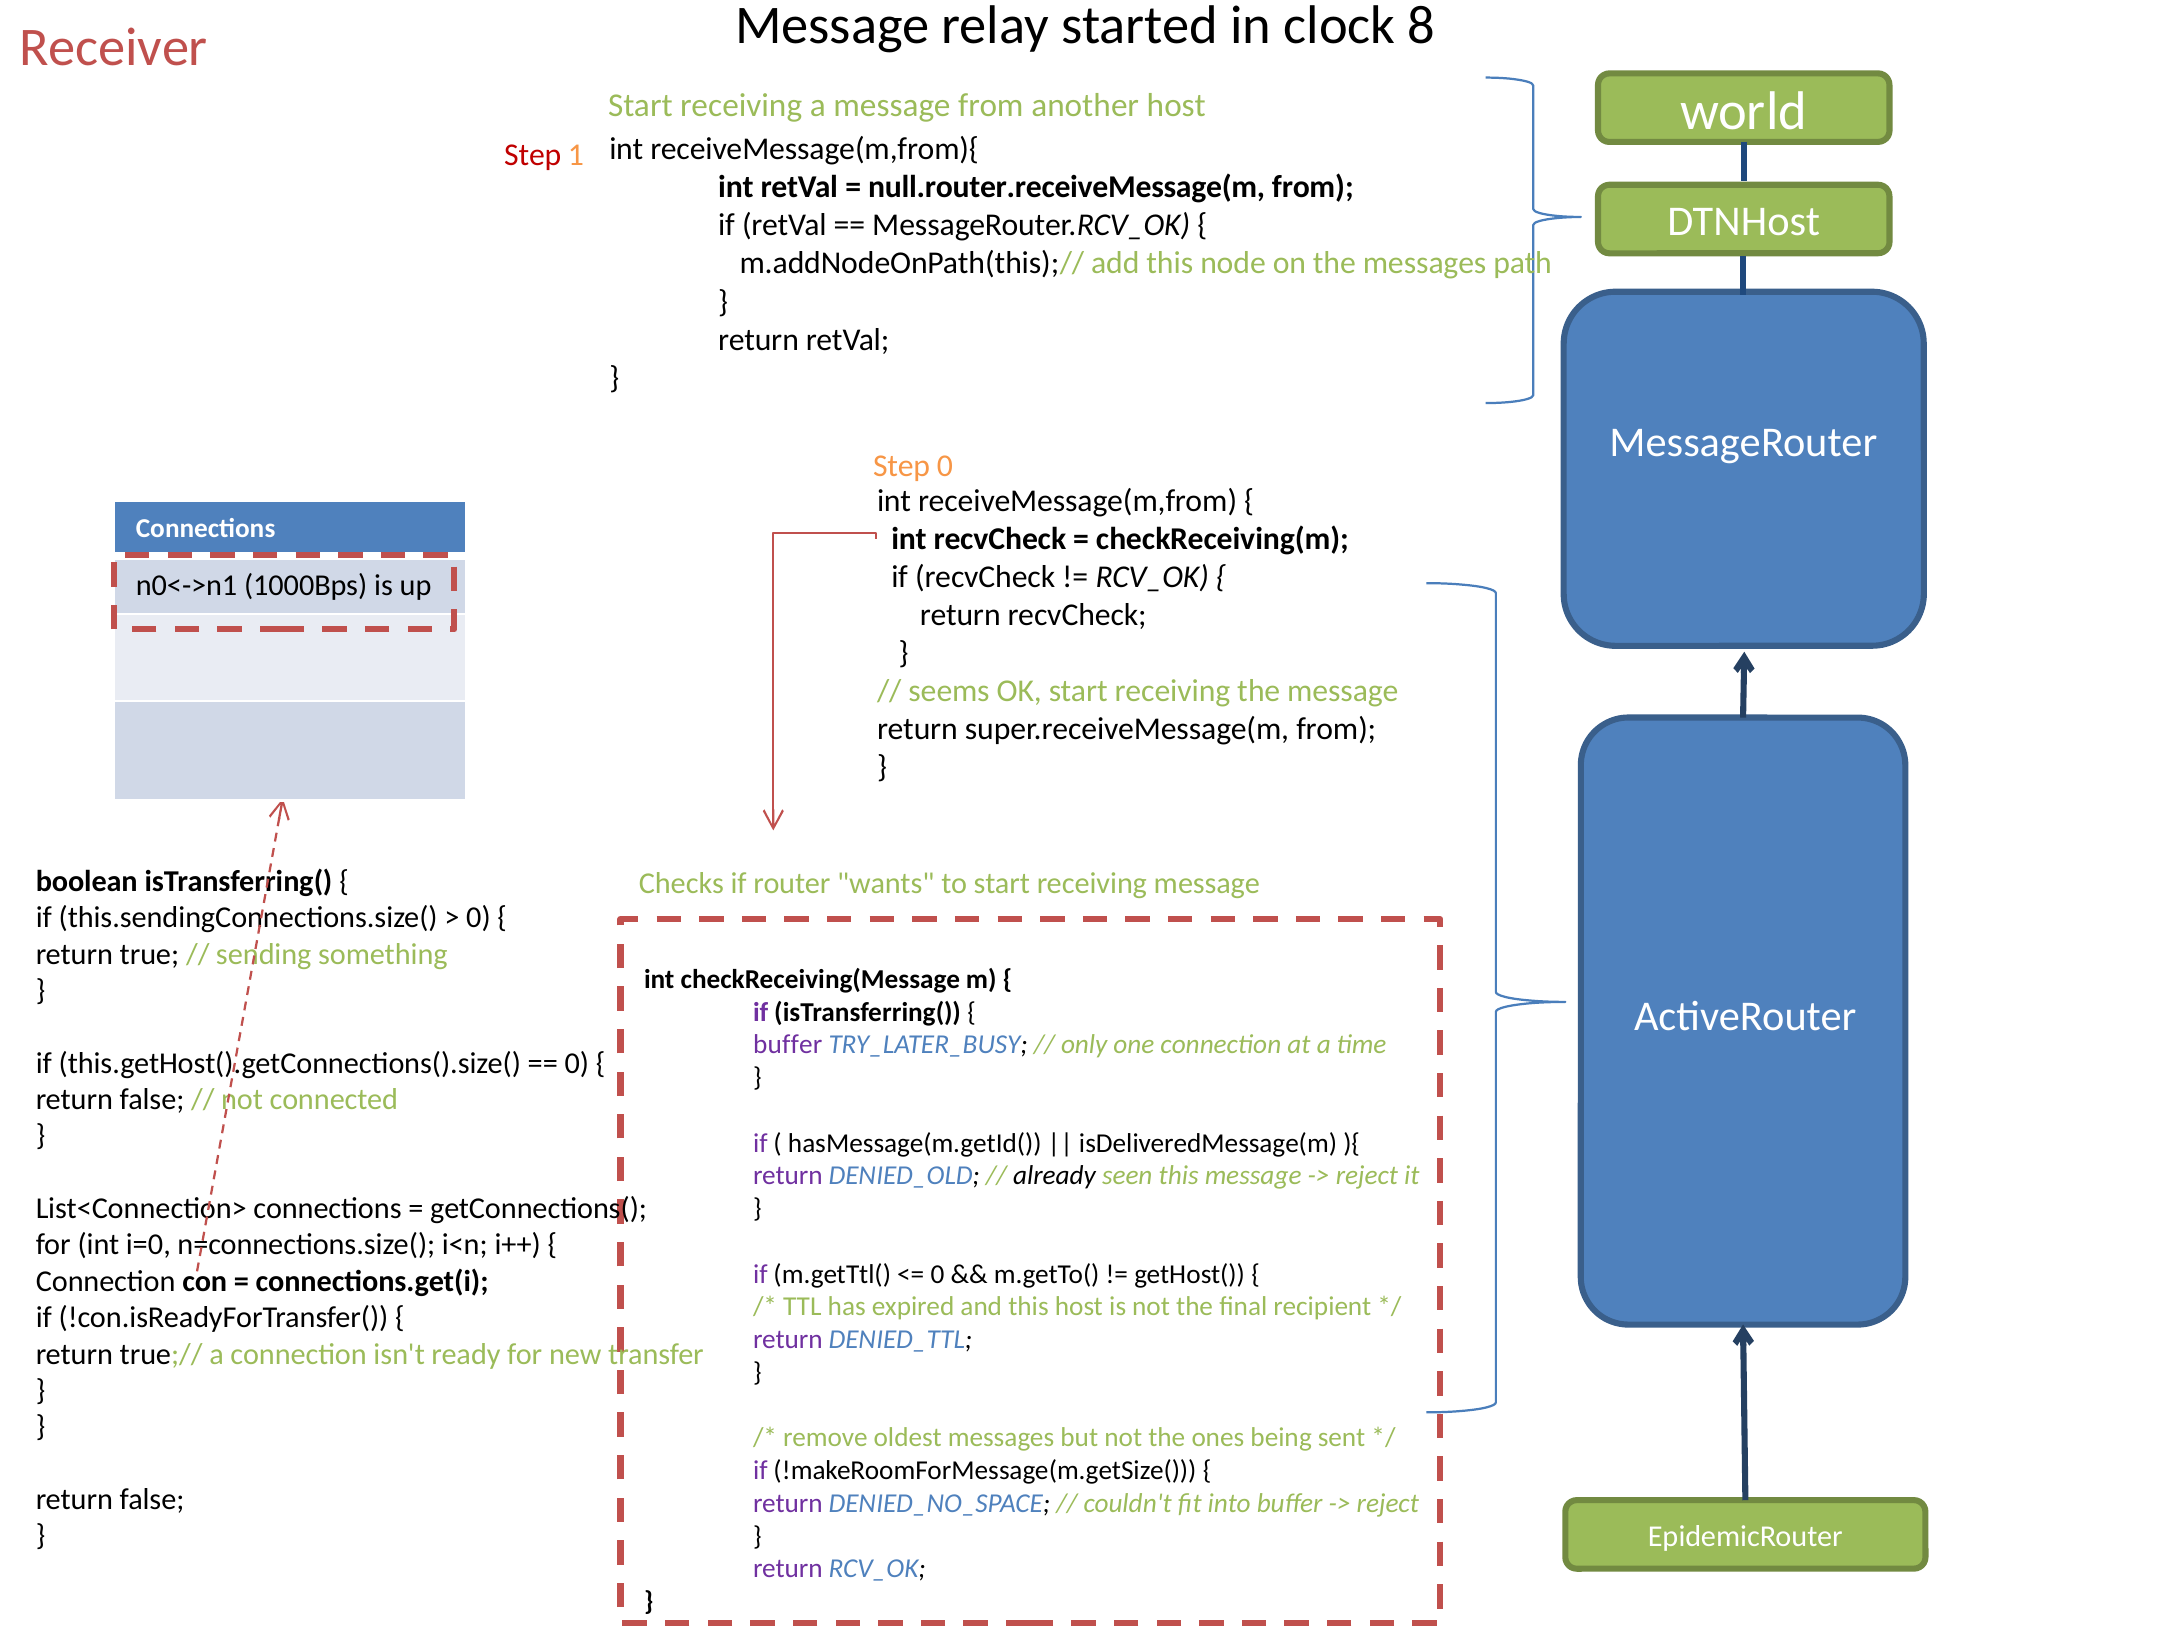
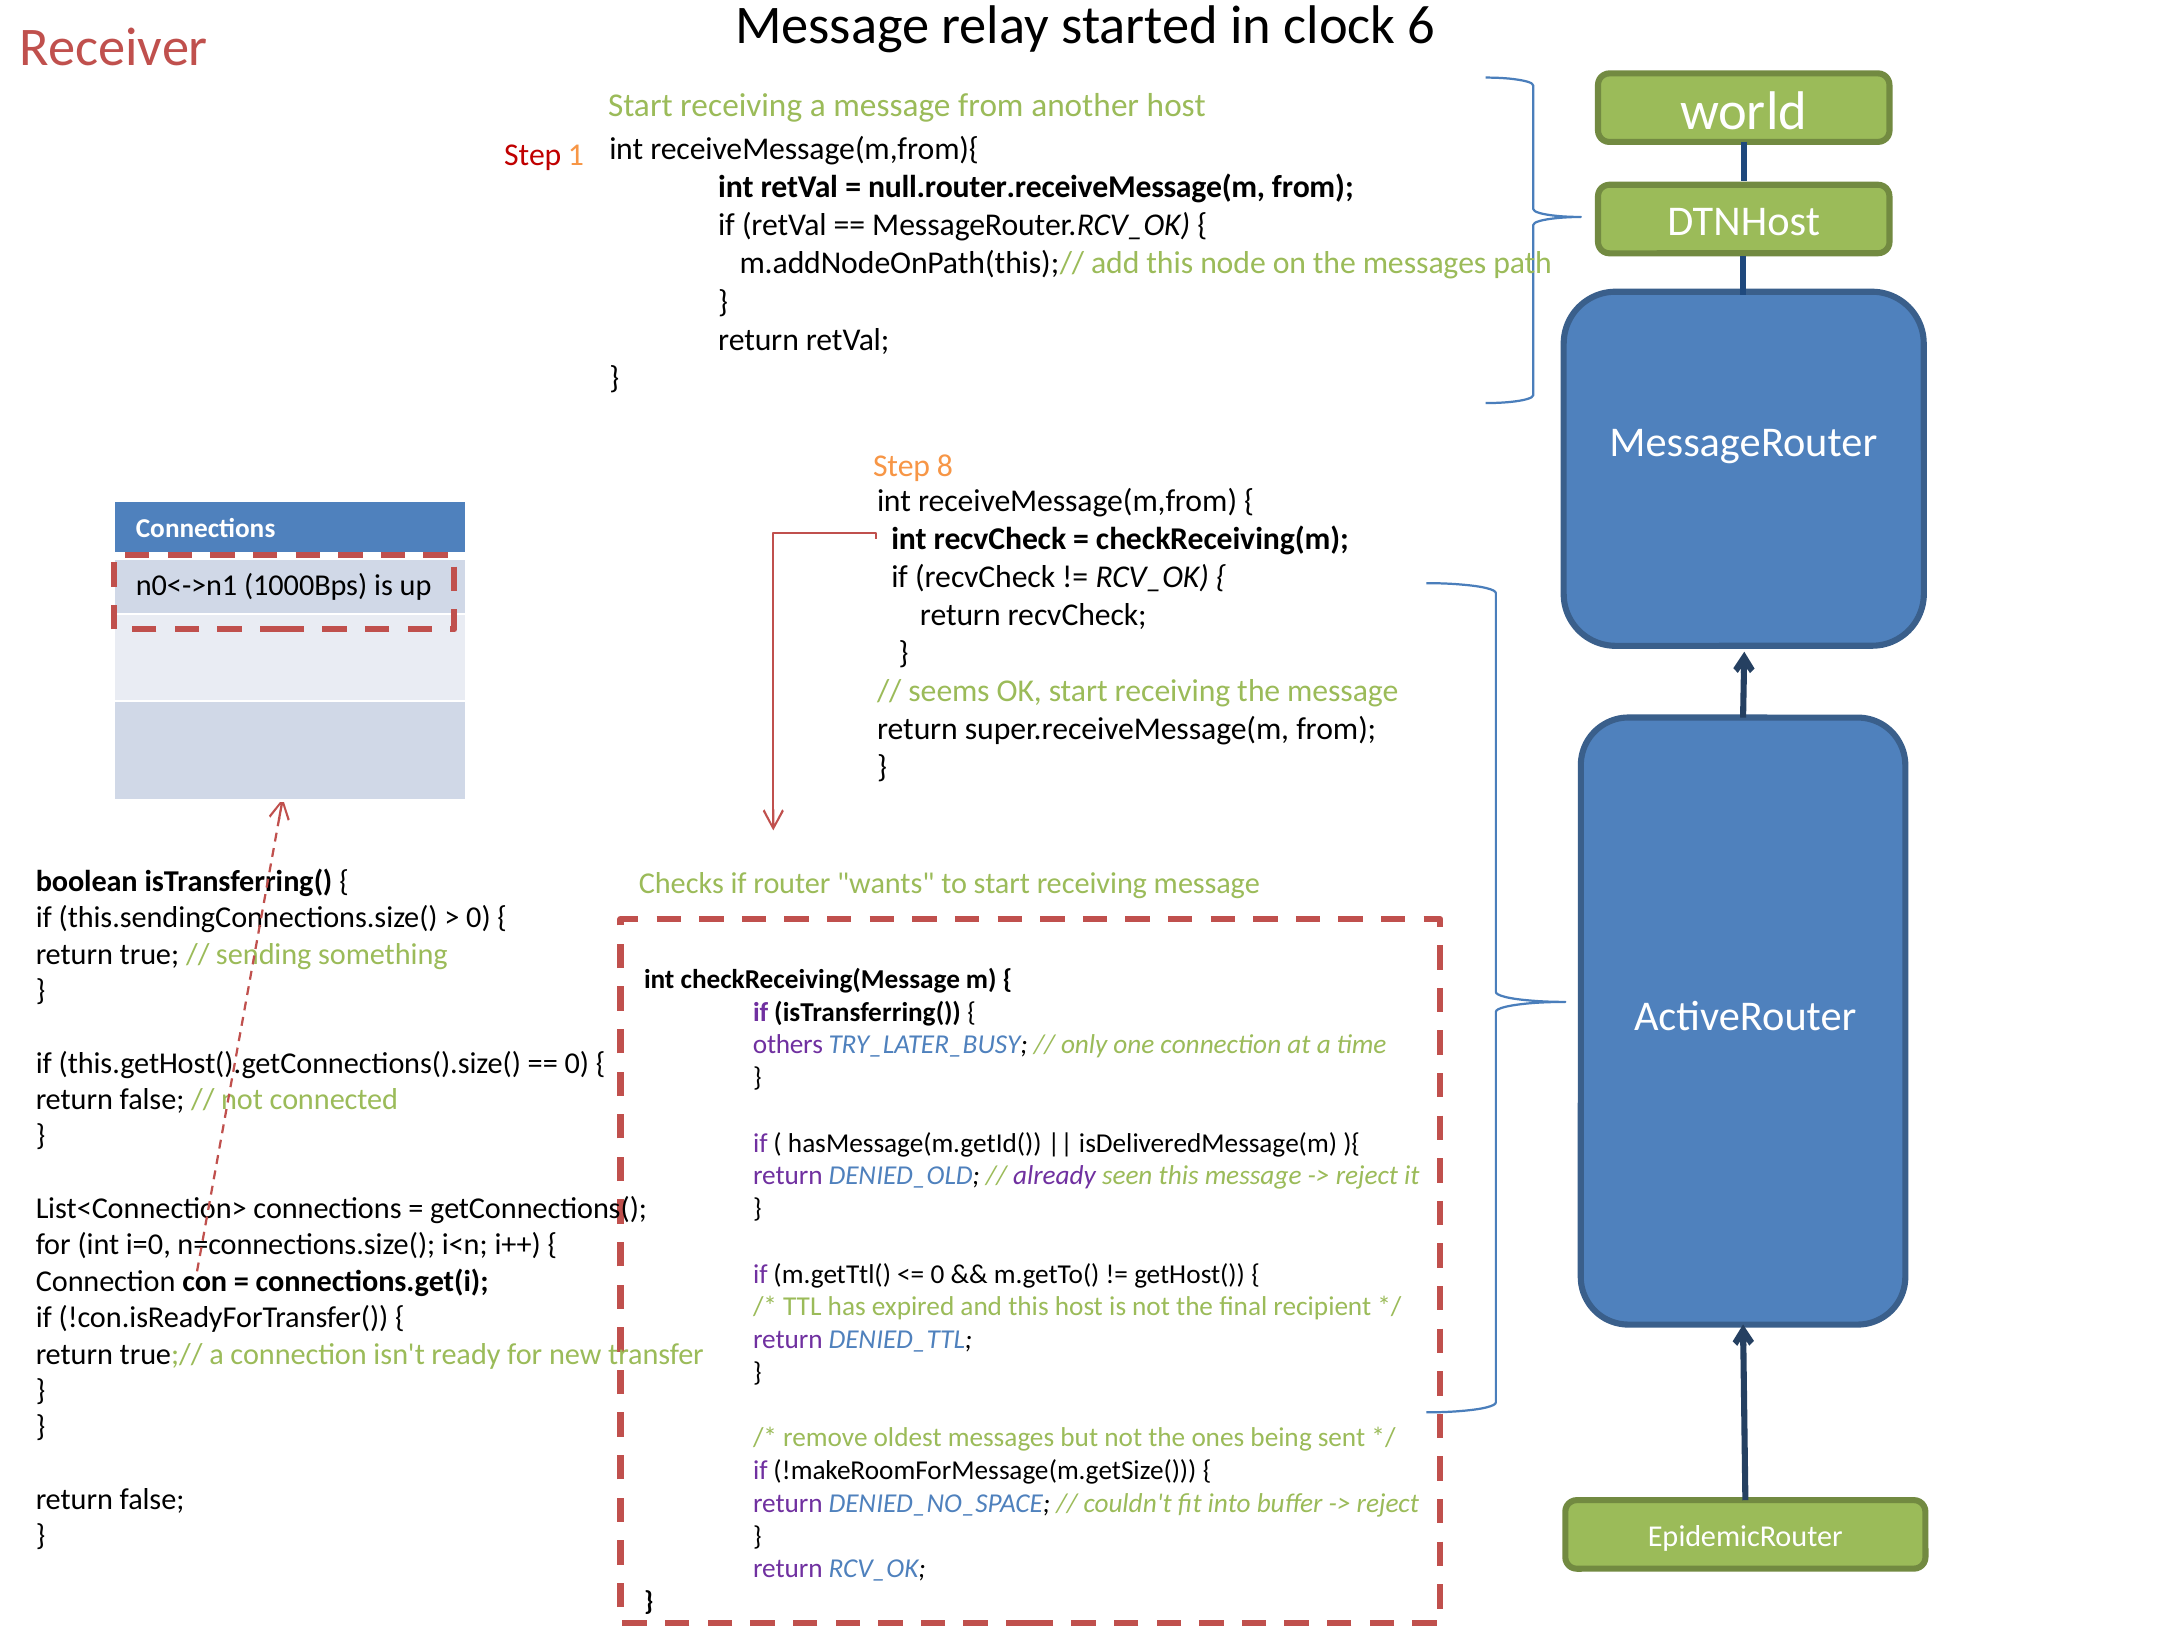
8: 8 -> 6 (1422, 26)
Step 0: 0 -> 8 (945, 466)
buffer: buffer -> others (788, 1045)
already colour: black -> purple (1054, 1176)
